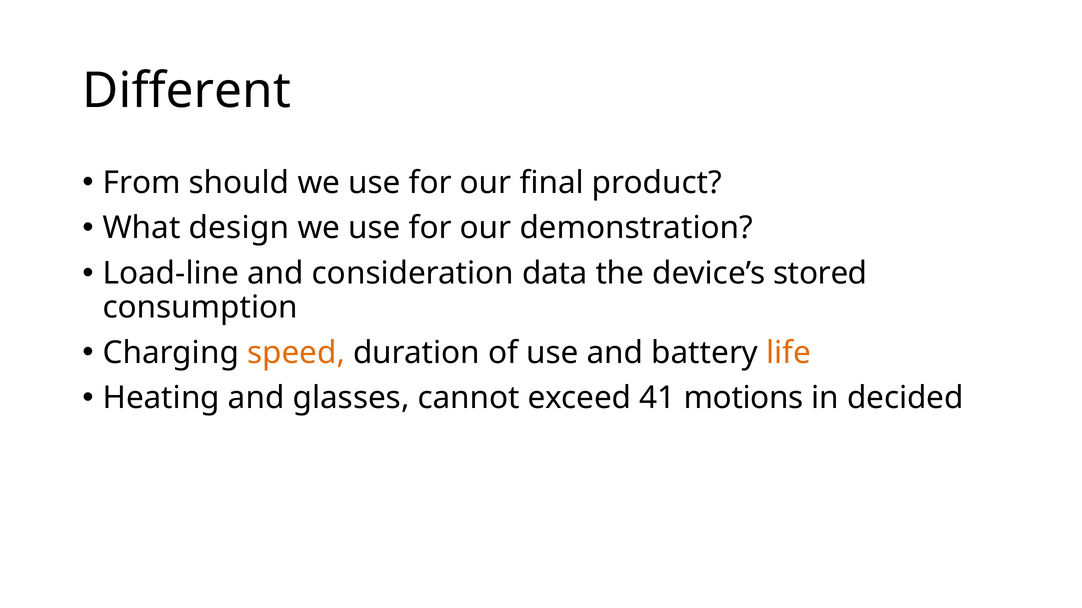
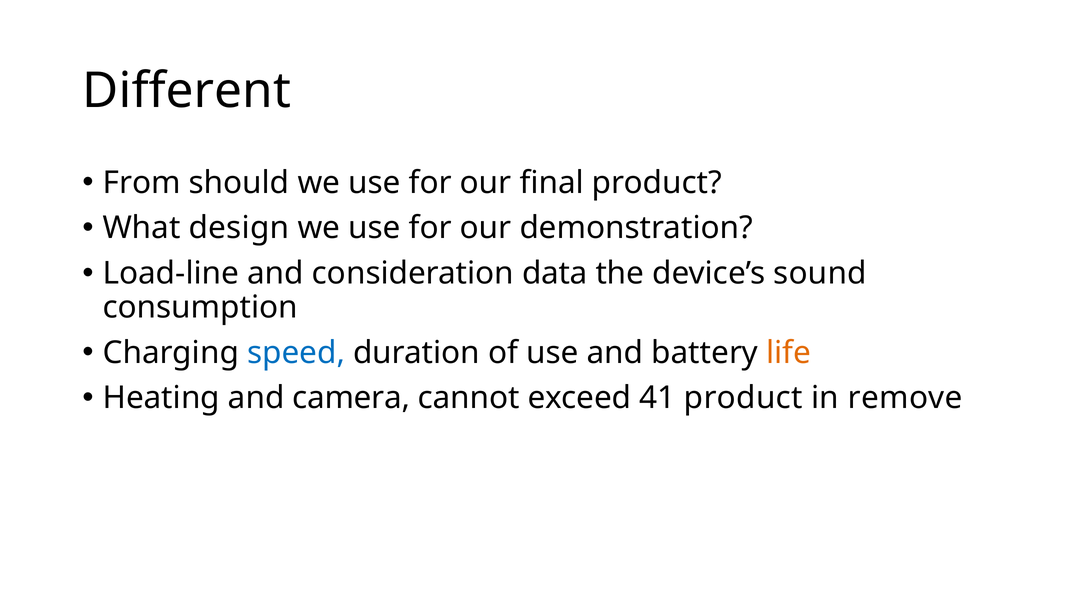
stored: stored -> sound (820, 274)
speed colour: orange -> blue (296, 353)
glasses: glasses -> camera (351, 398)
41 motions: motions -> product (743, 398)
decided: decided -> remove (905, 398)
